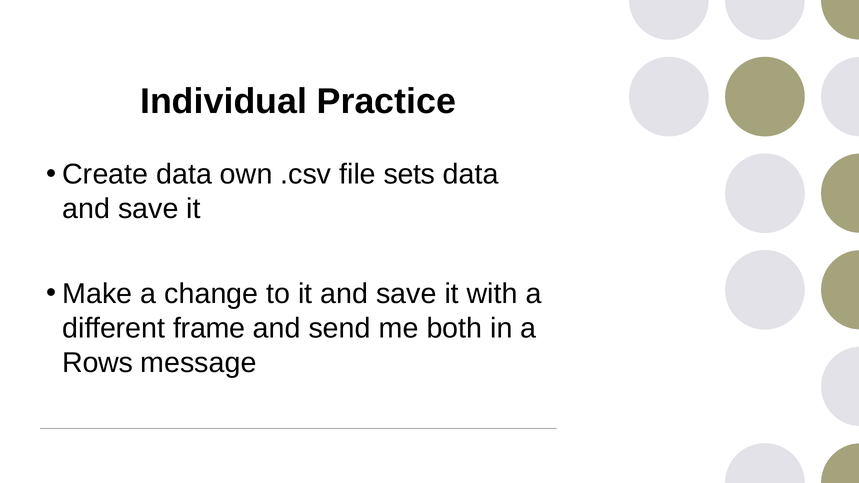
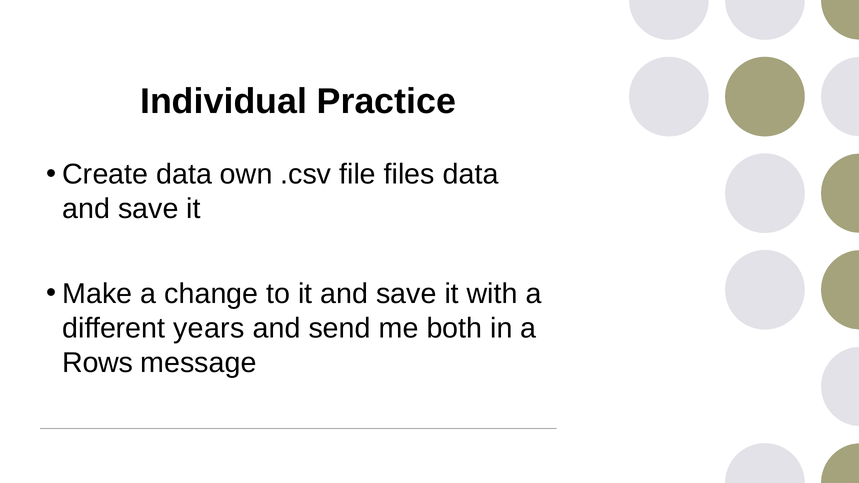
sets: sets -> files (409, 175)
frame: frame -> years (209, 328)
